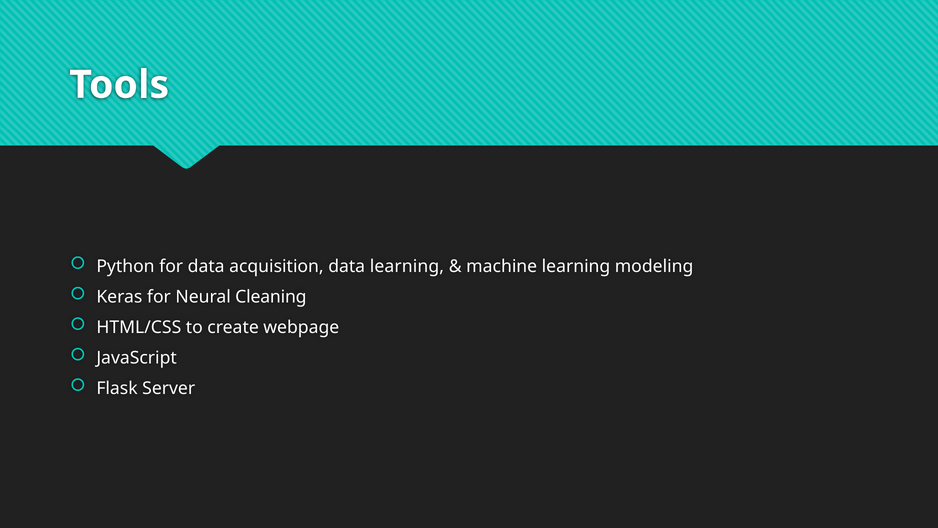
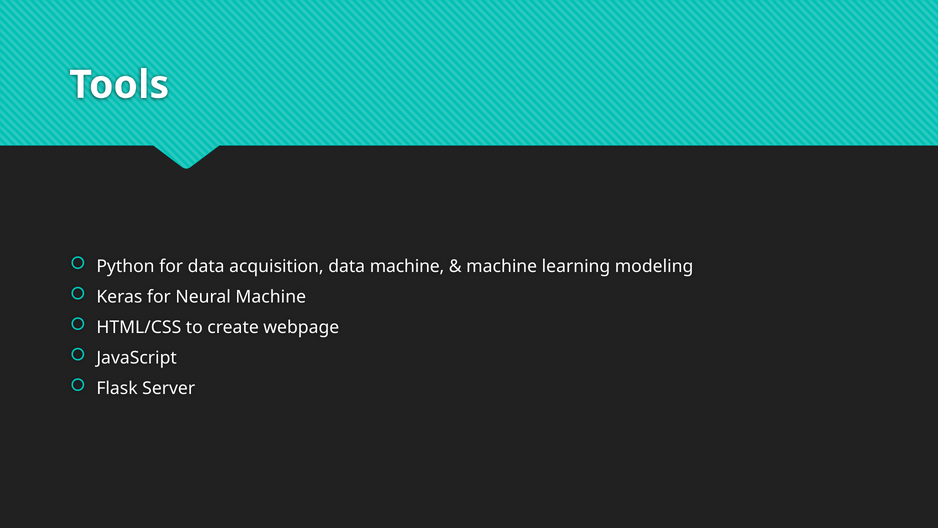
data learning: learning -> machine (407, 266)
Neural Cleaning: Cleaning -> Machine (271, 297)
